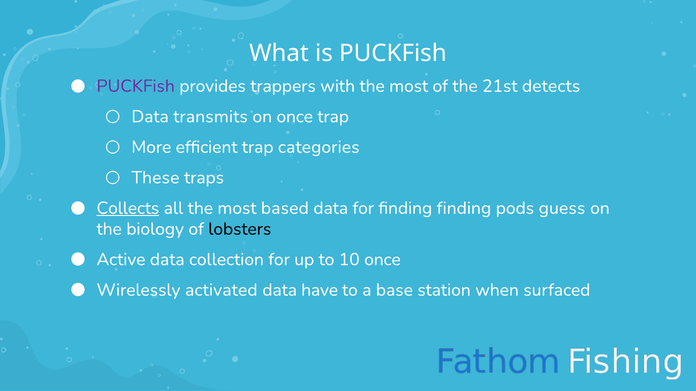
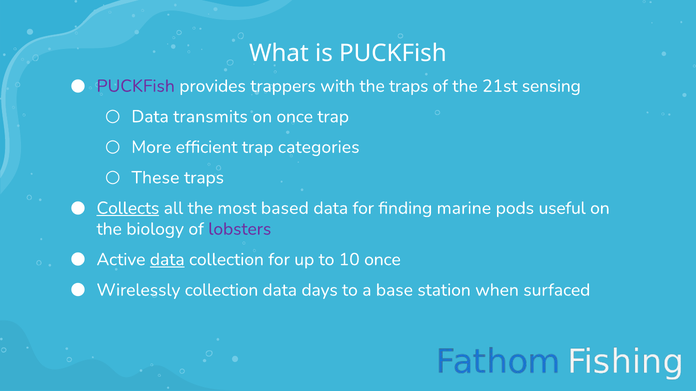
with the most: most -> traps (409, 86)
detects: detects -> sensing (551, 86)
finding finding: finding -> marine (464, 208)
guess: guess -> useful (562, 208)
lobsters colour: black -> purple (240, 229)
data underline: none -> present (167, 260)
Wirelessly activated: activated -> collection (221, 290)
have: have -> days (320, 290)
